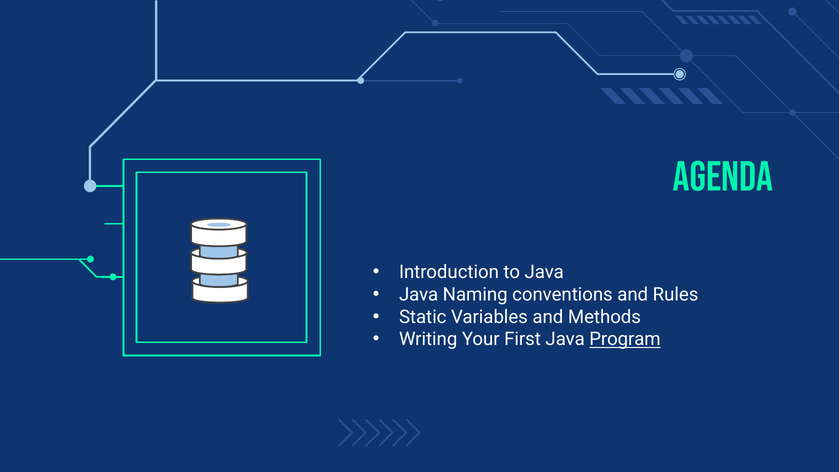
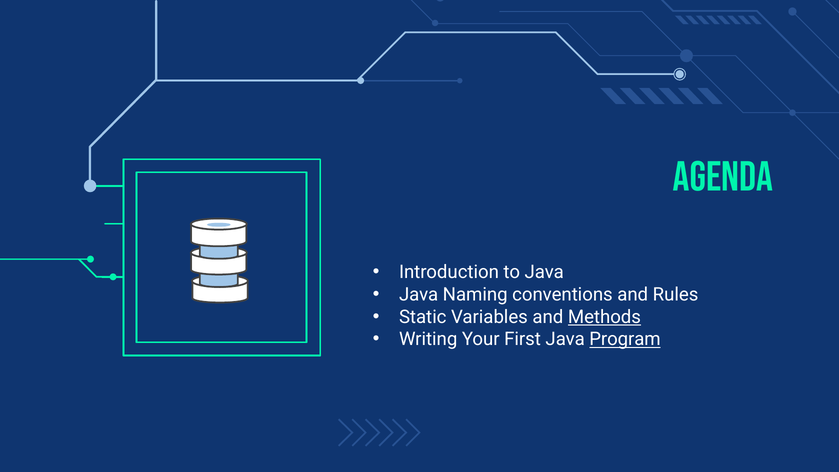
Methods underline: none -> present (604, 317)
